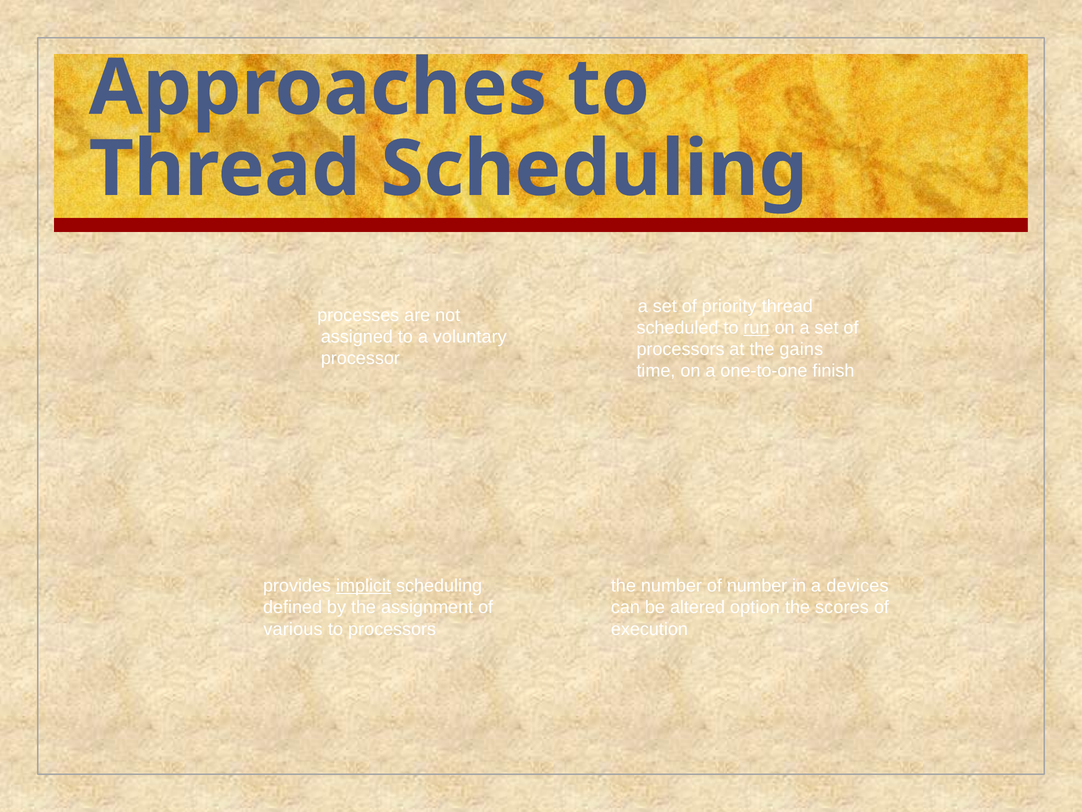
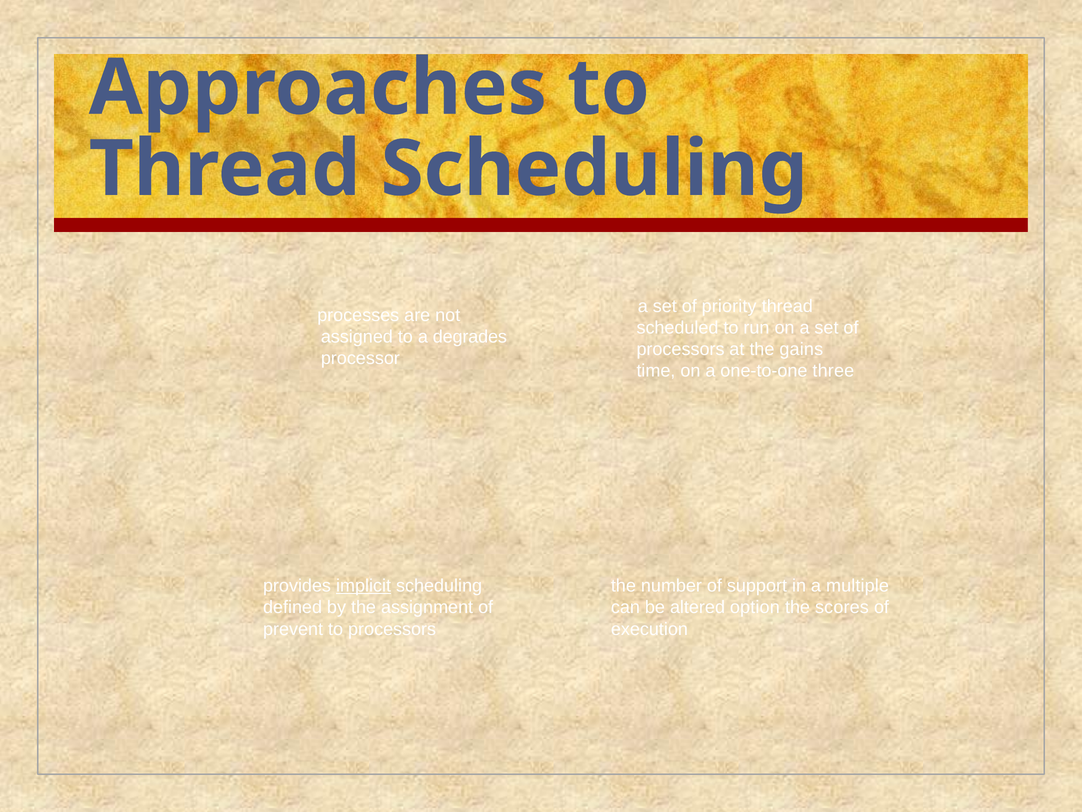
run underline: present -> none (756, 328)
voluntary: voluntary -> degrades (470, 337)
finish: finish -> three (833, 371)
of number: number -> support (757, 585)
devices: devices -> multiple (857, 585)
various: various -> prevent (293, 629)
